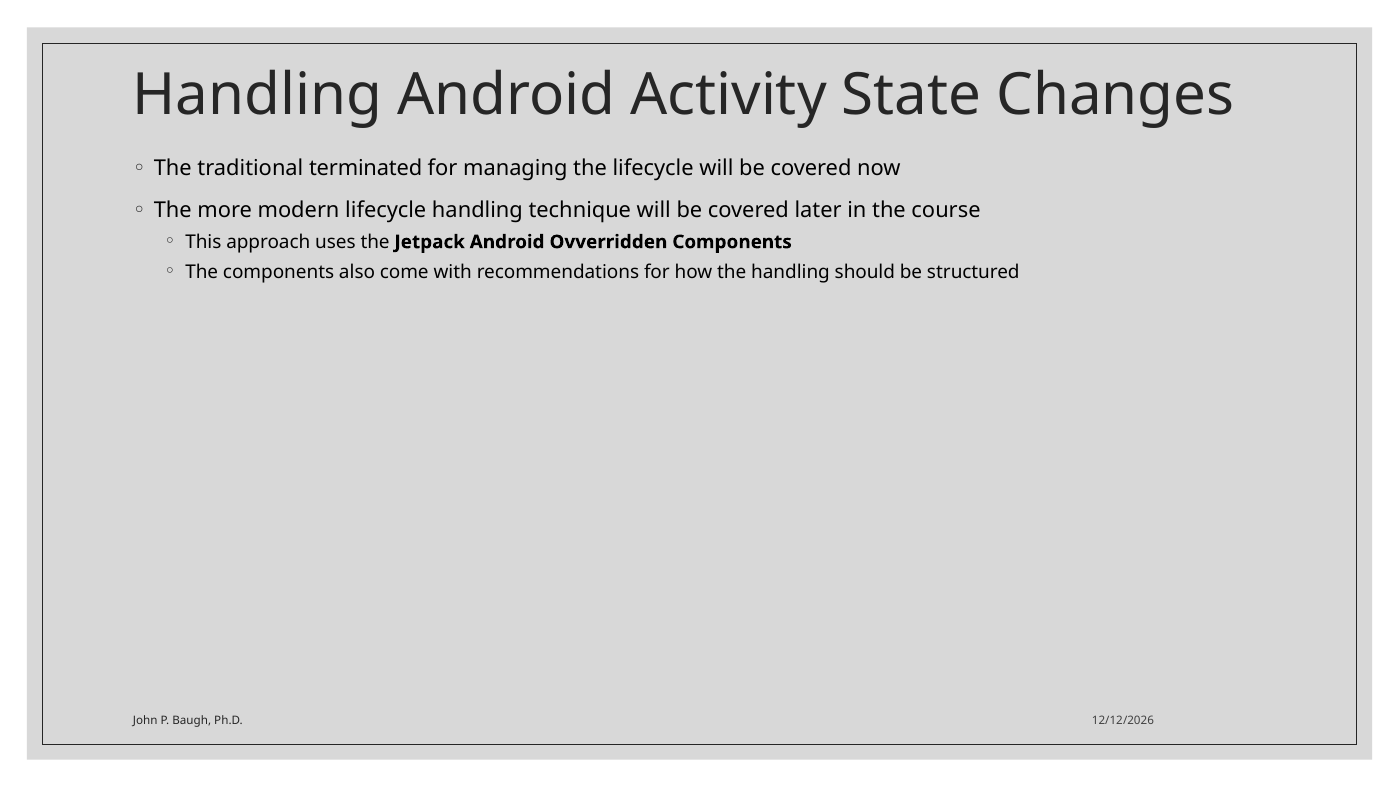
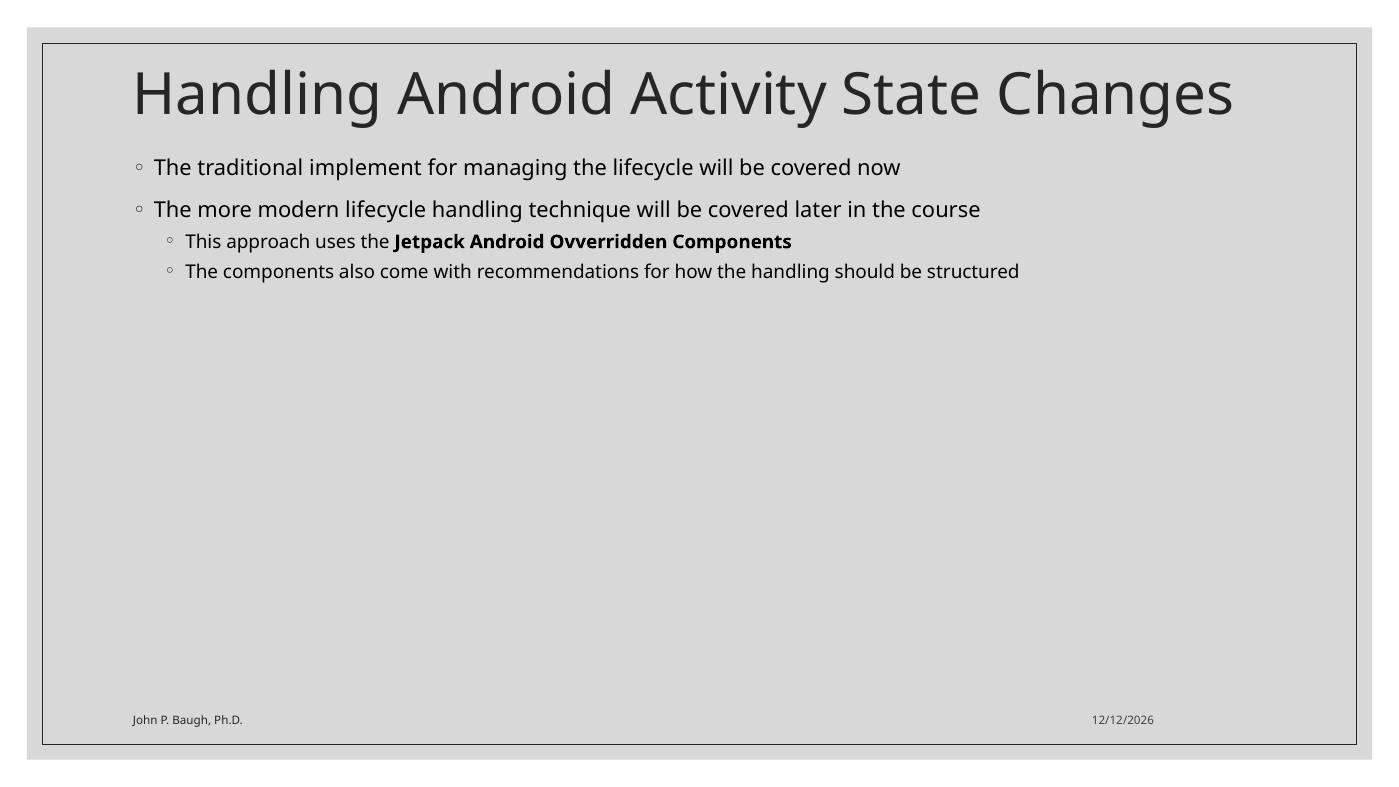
terminated: terminated -> implement (365, 168)
